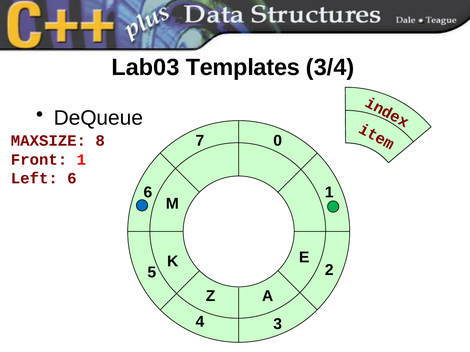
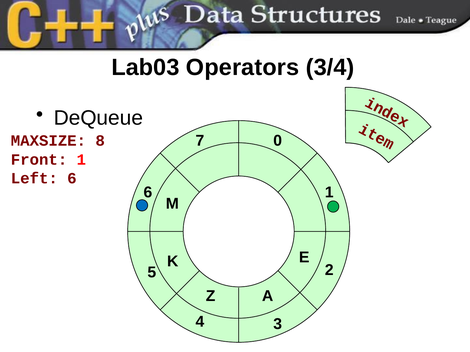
Templates: Templates -> Operators (243, 67)
